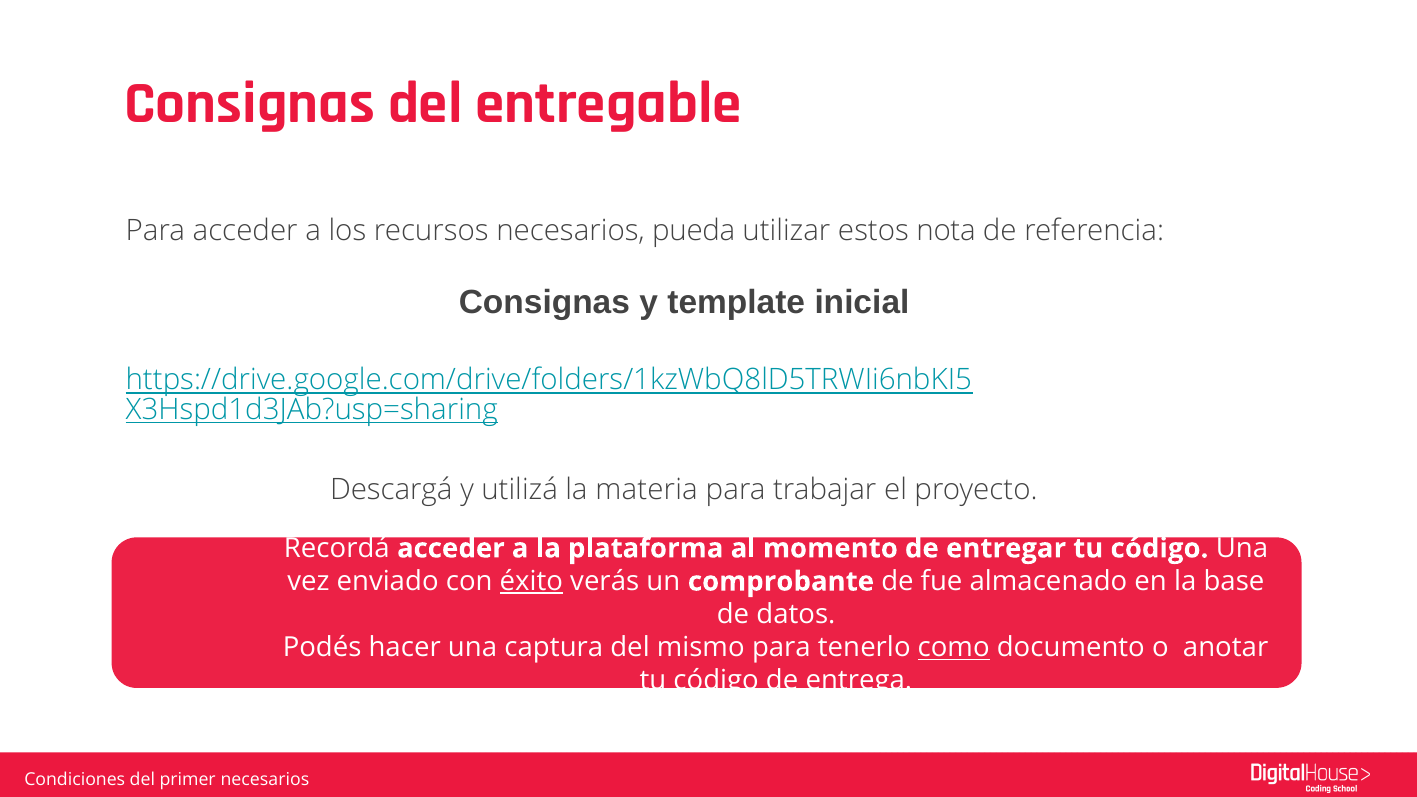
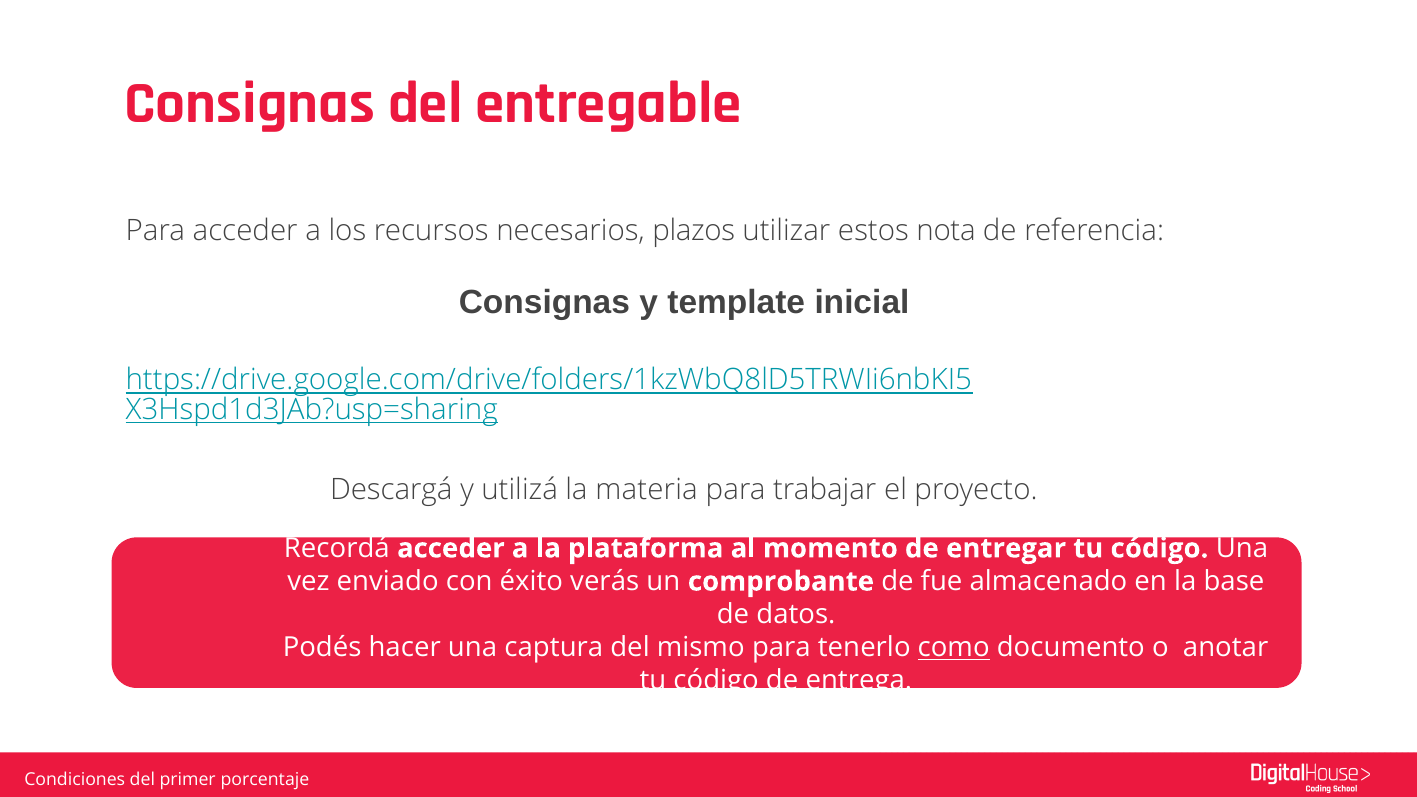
pueda: pueda -> plazos (694, 231)
éxito underline: present -> none (531, 582)
necesarios: necesarios -> porcentaje (265, 779)
